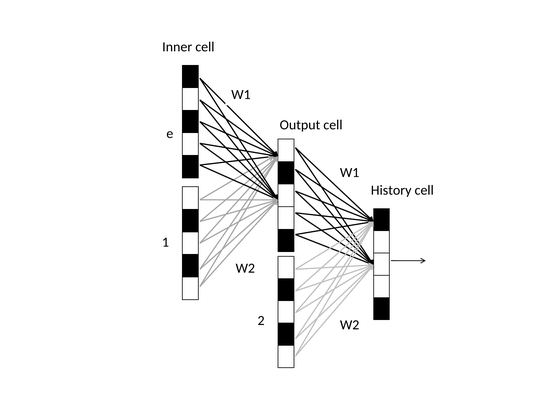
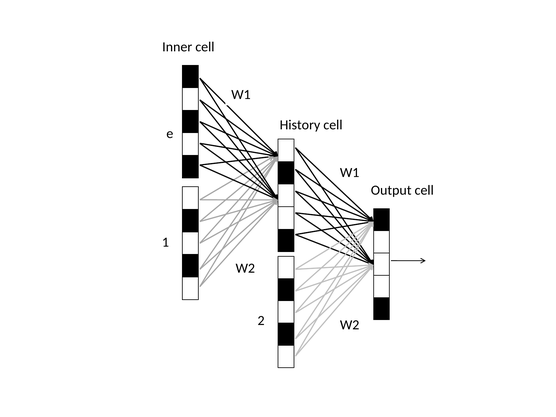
Output: Output -> History (300, 125)
History: History -> Output (391, 190)
